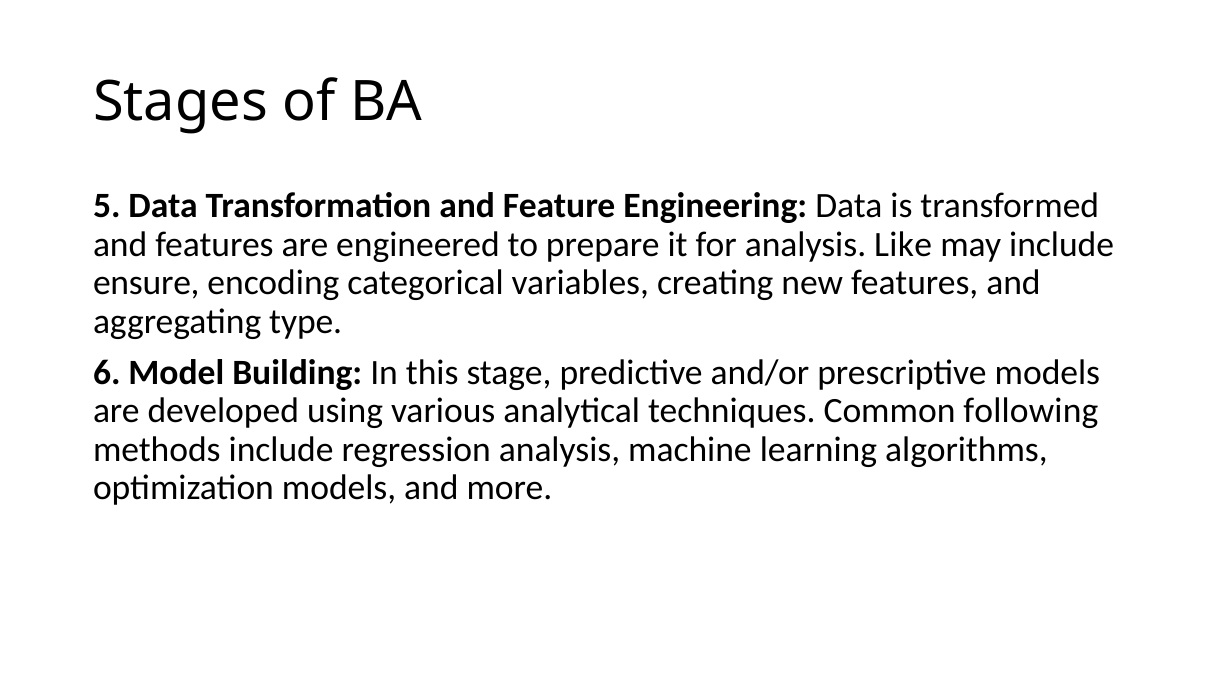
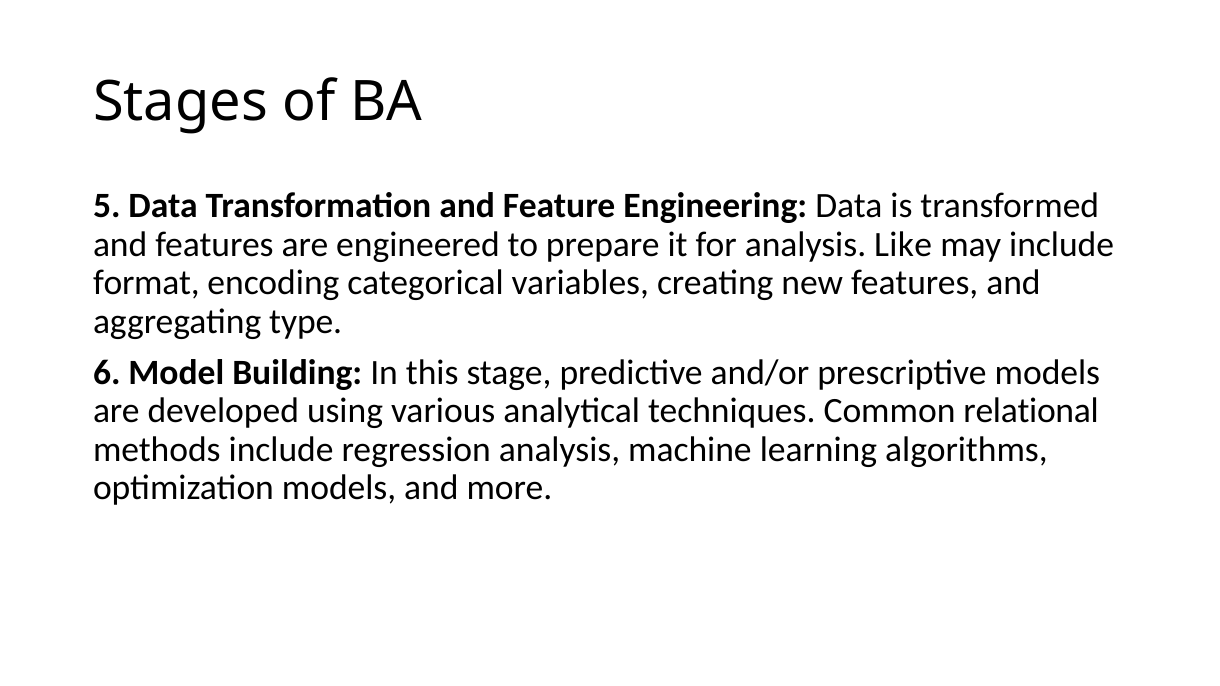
ensure: ensure -> format (146, 283)
following: following -> relational (1031, 411)
